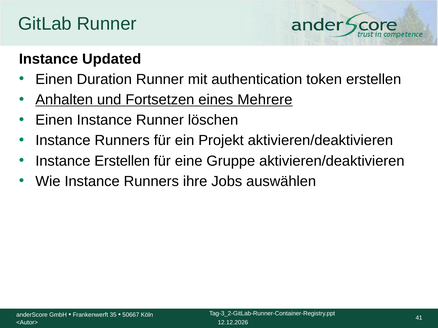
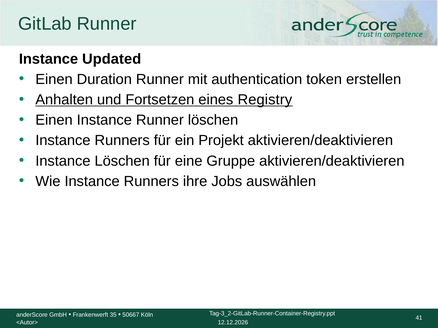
Mehrere: Mehrere -> Registry (265, 100)
Instance Erstellen: Erstellen -> Löschen (122, 161)
